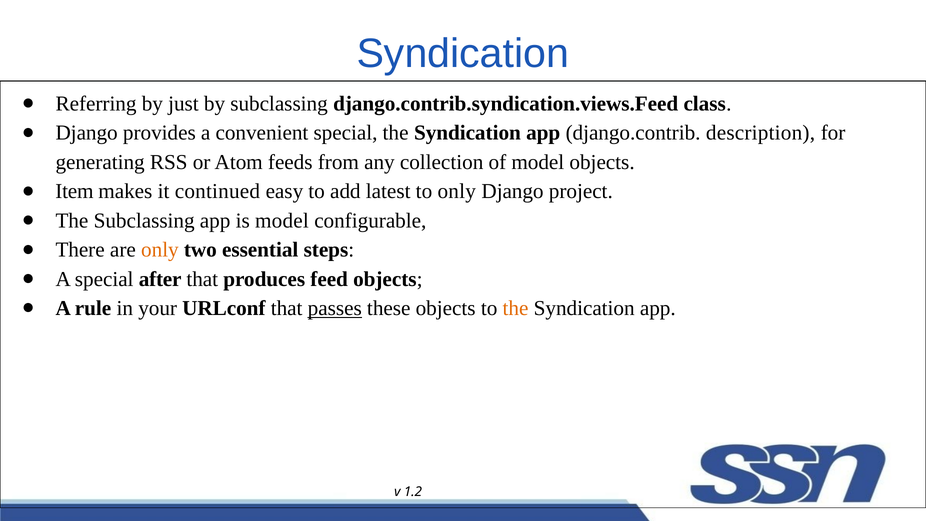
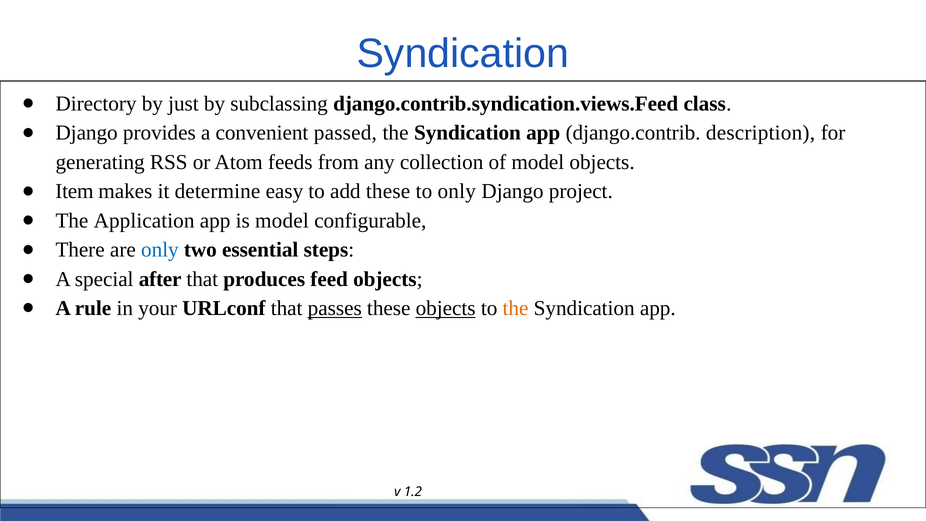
Referring: Referring -> Directory (96, 104)
convenient special: special -> passed (345, 133)
continued: continued -> determine (217, 191)
add latest: latest -> these (388, 191)
The Subclassing: Subclassing -> Application (144, 221)
only colour: orange -> blue (160, 250)
objects underline: none -> present (446, 308)
